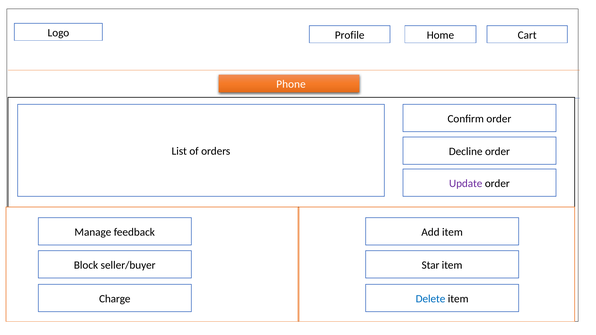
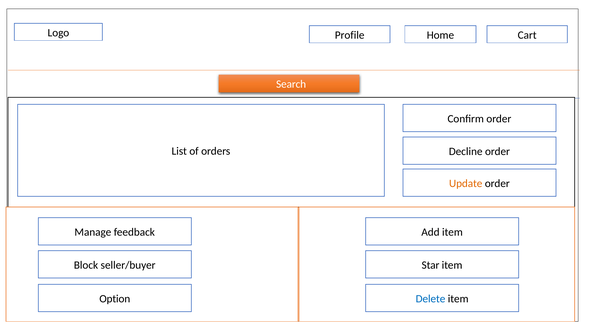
Phone: Phone -> Search (291, 84)
Update colour: purple -> orange (466, 184)
Charge: Charge -> Option (115, 299)
